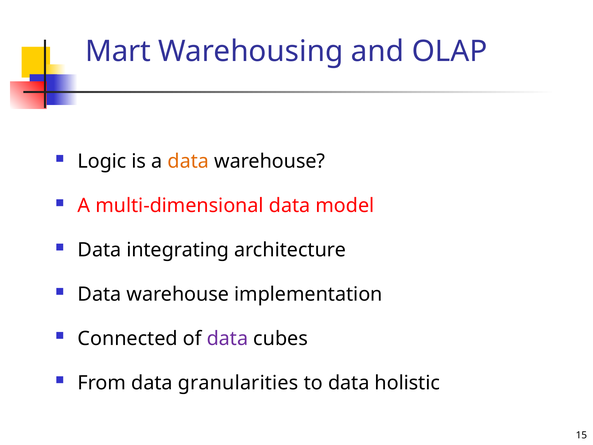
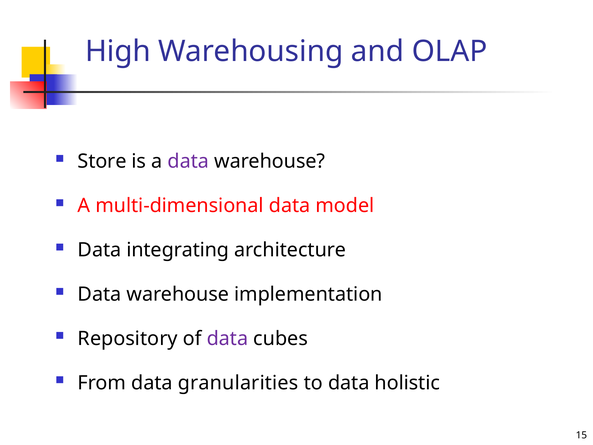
Mart: Mart -> High (118, 51)
Logic: Logic -> Store (102, 161)
data colour: orange -> purple (188, 161)
Connected: Connected -> Repository (128, 338)
